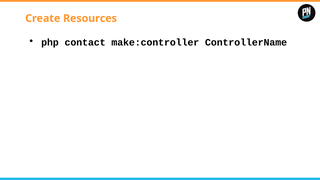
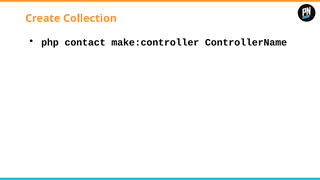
Resources: Resources -> Collection (90, 18)
